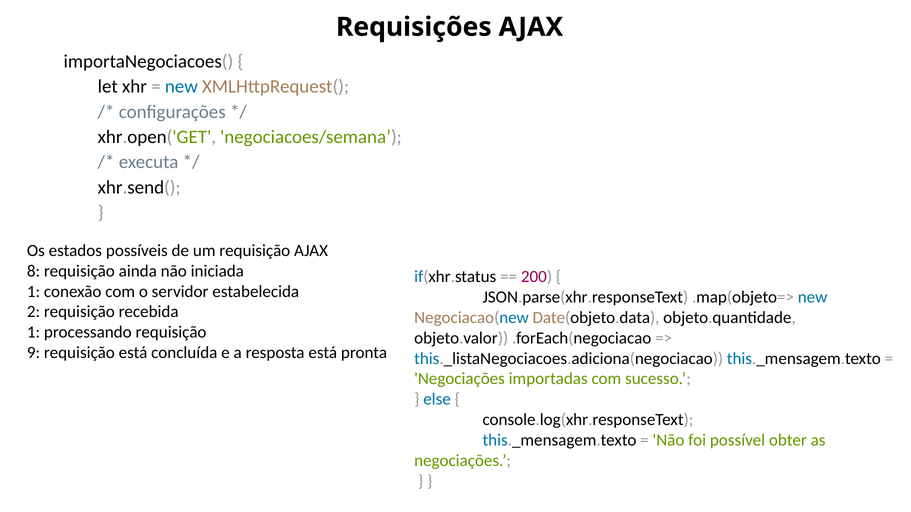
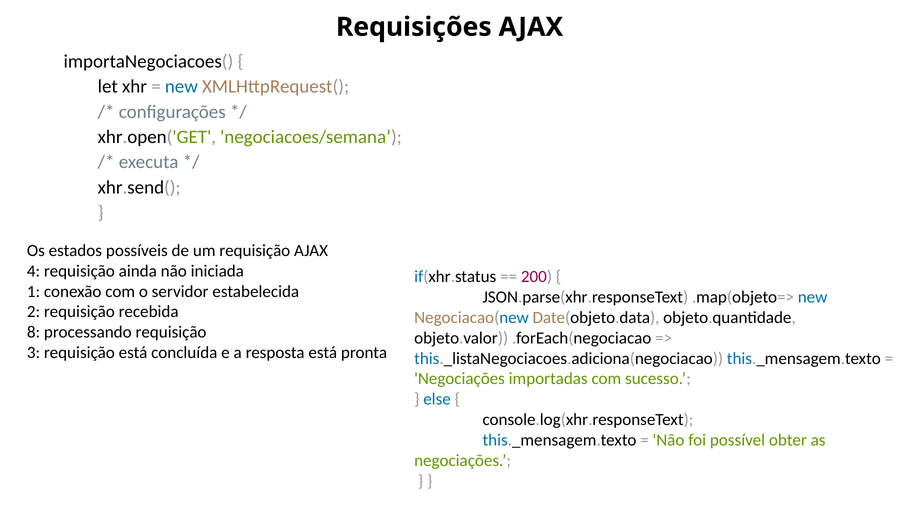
8: 8 -> 4 (34, 271)
1: 1 -> 8 (34, 333)
9: 9 -> 3 (34, 353)
